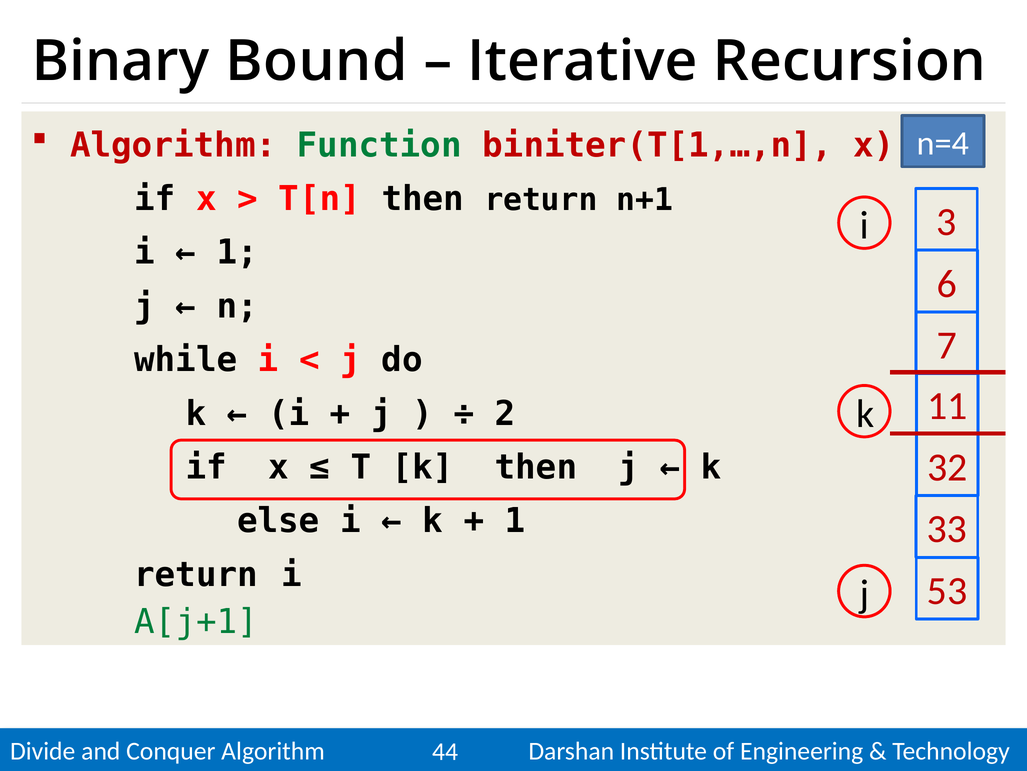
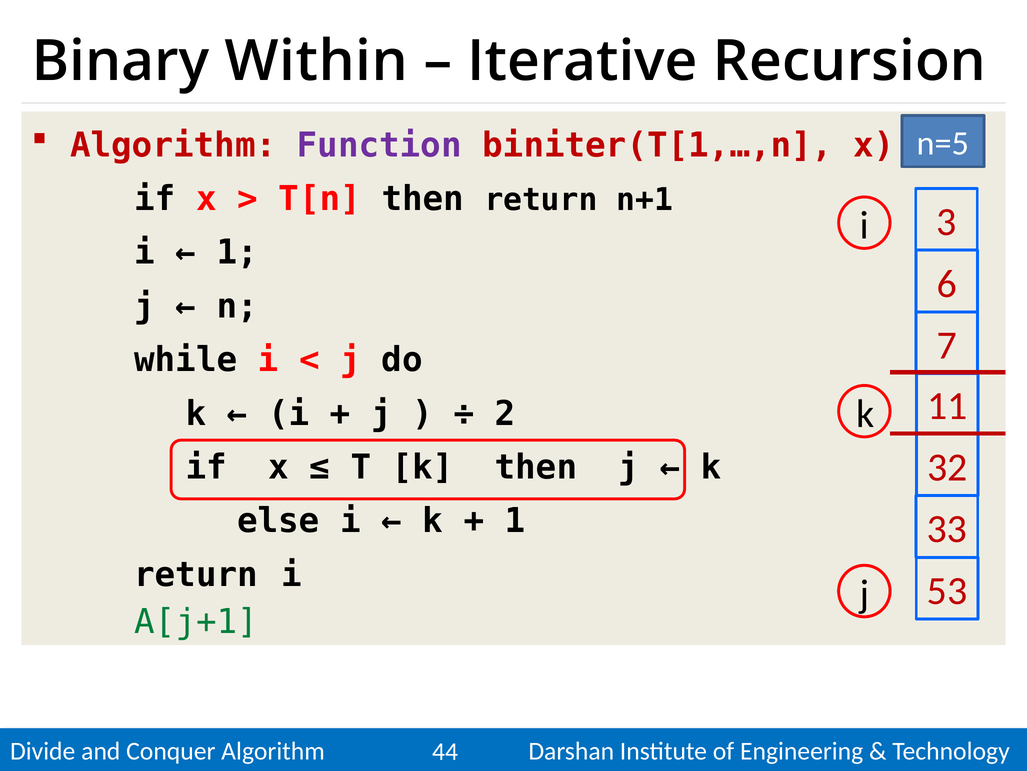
Bound: Bound -> Within (316, 61)
Function colour: green -> purple (379, 145)
n=4: n=4 -> n=5 (943, 143)
